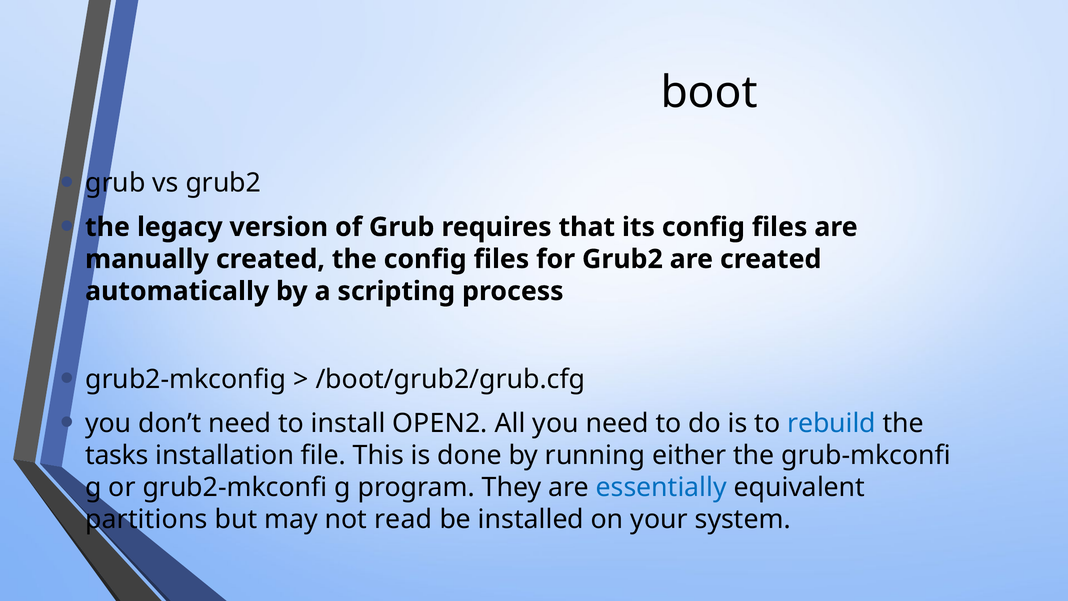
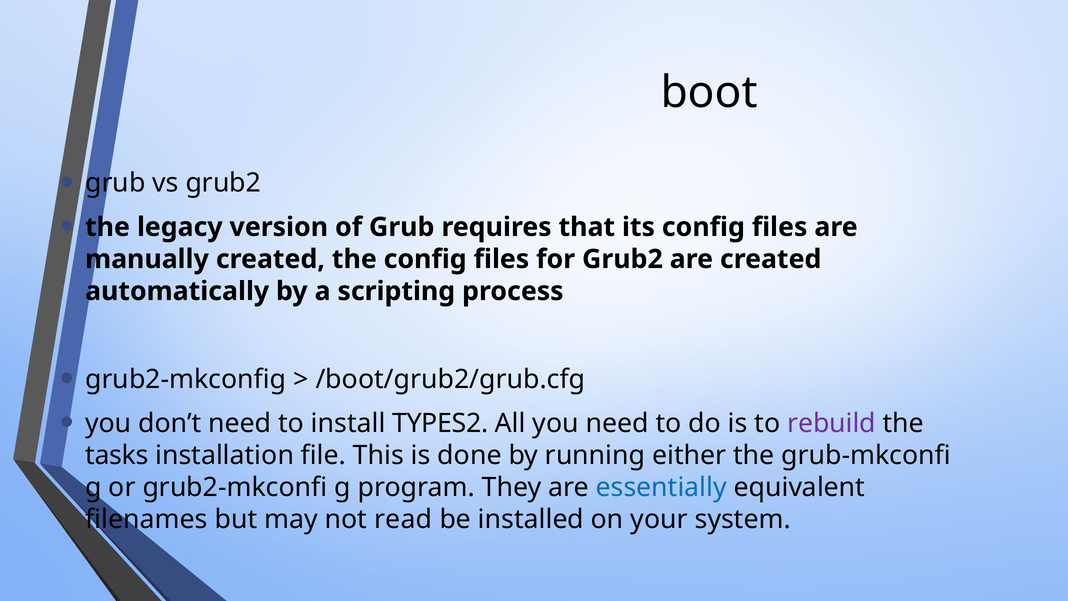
OPEN2: OPEN2 -> TYPES2 (440, 423)
rebuild colour: blue -> purple (832, 423)
partitions: partitions -> filenames (146, 519)
